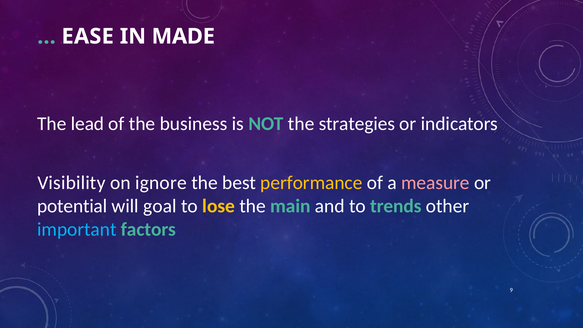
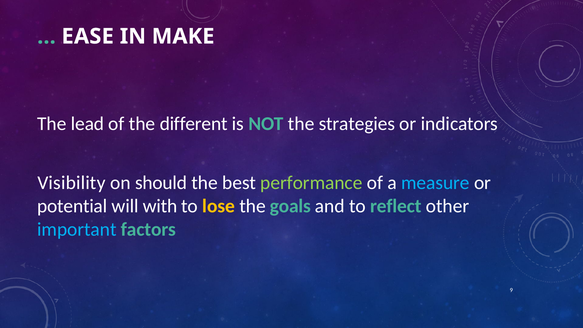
MADE: MADE -> MAKE (183, 36)
business: business -> different (194, 124)
ignore: ignore -> should (161, 183)
performance colour: yellow -> light green (311, 183)
measure colour: pink -> light blue (435, 183)
goal: goal -> with (160, 206)
main: main -> goals (290, 206)
trends: trends -> reflect (396, 206)
